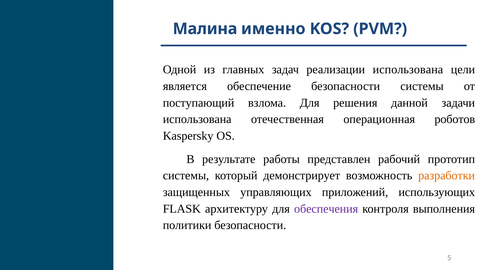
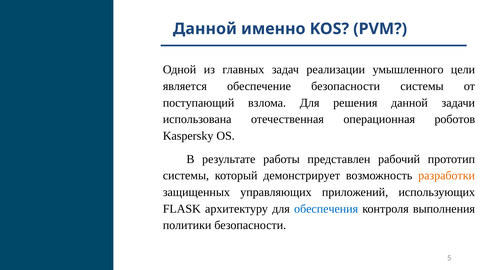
Малина: Малина -> Данной (205, 29)
реализации использована: использована -> умышленного (408, 70)
обеспечения colour: purple -> blue (326, 209)
